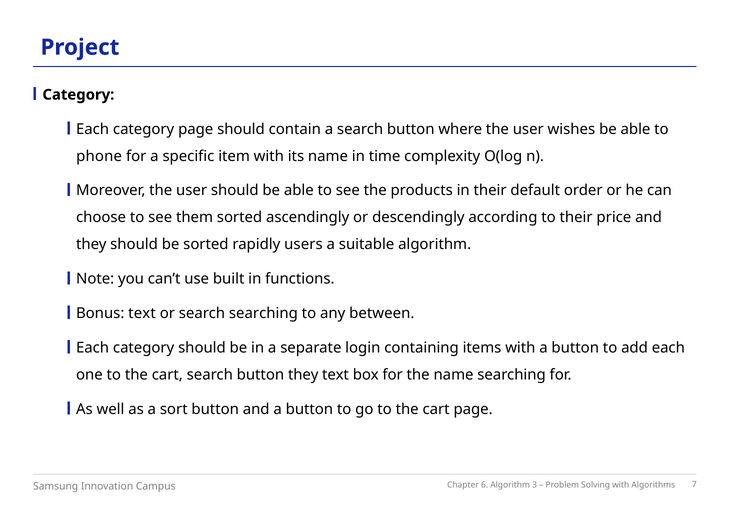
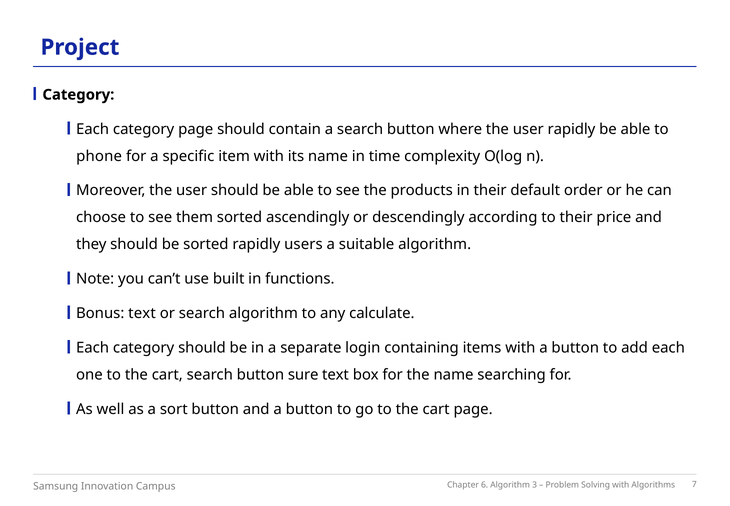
user wishes: wishes -> rapidly (571, 129)
search searching: searching -> algorithm (263, 313)
between: between -> calculate (382, 313)
button they: they -> sure (303, 374)
